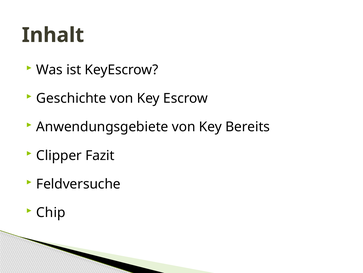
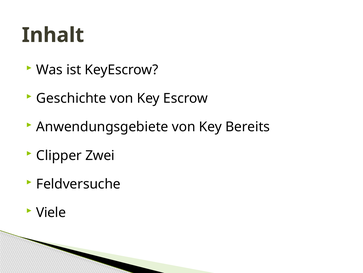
Fazit: Fazit -> Zwei (100, 155)
Chip: Chip -> Viele (51, 212)
